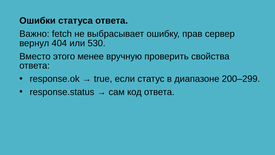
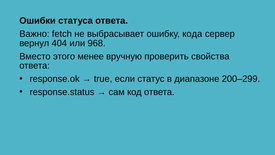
прав: прав -> кода (192, 34)
530: 530 -> 968 (97, 43)
